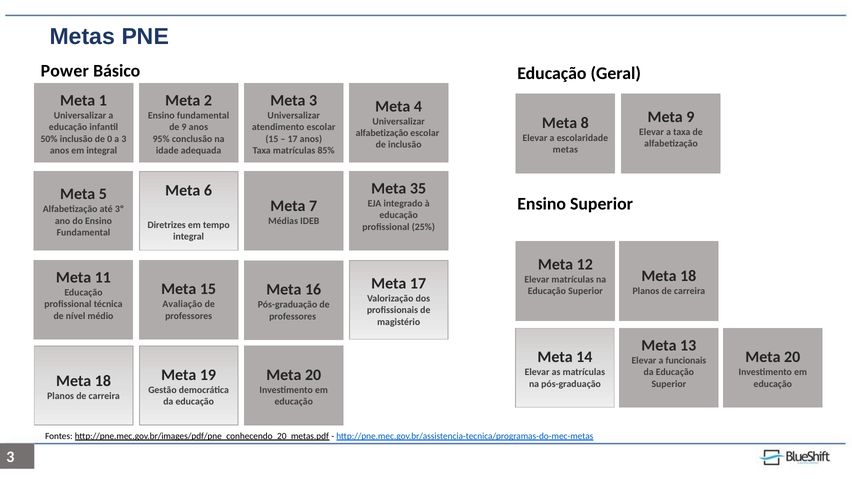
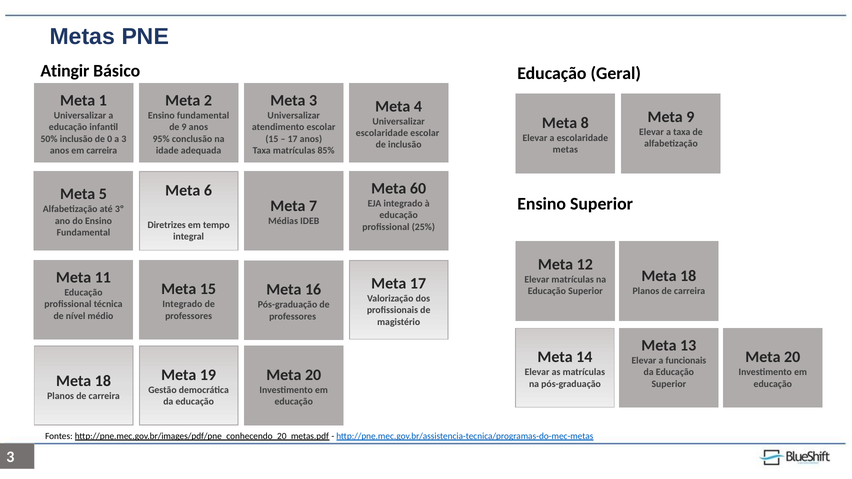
Power: Power -> Atingir (65, 71)
alfabetização: alfabetização -> escolaridade (382, 133)
em integral: integral -> carreira (102, 151)
35: 35 -> 60 (418, 189)
Avaliação: Avaliação -> Integrado (182, 304)
